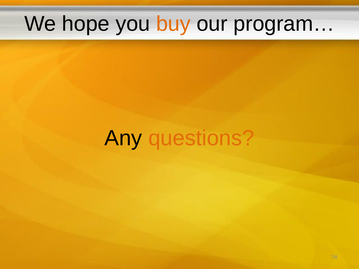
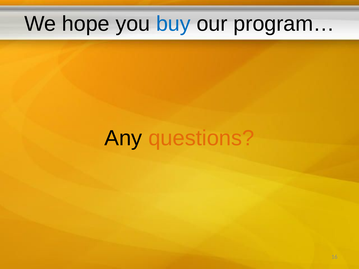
buy colour: orange -> blue (173, 24)
